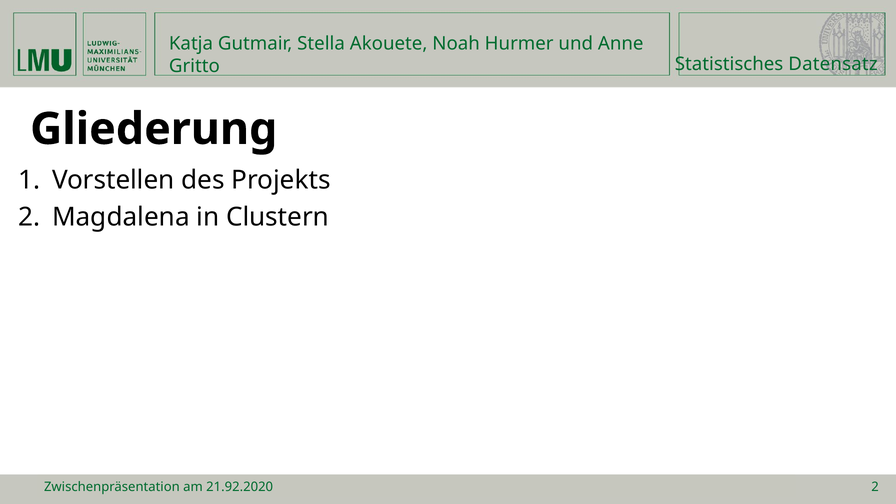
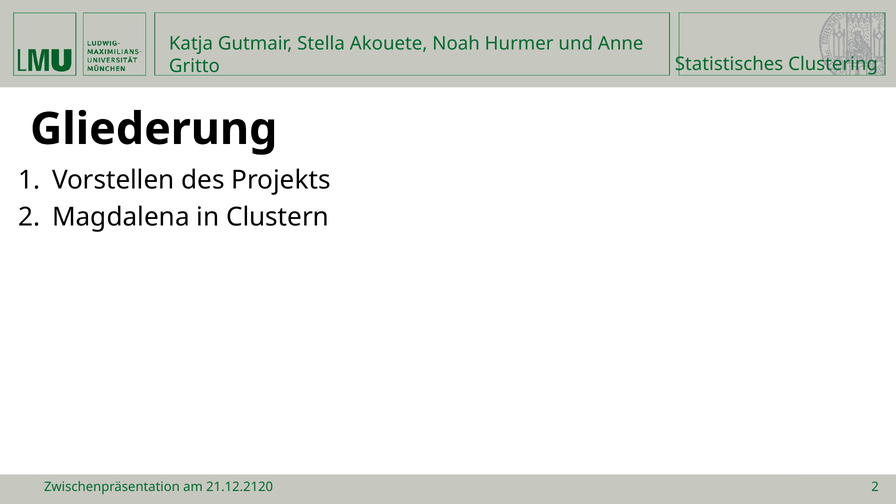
Datensatz: Datensatz -> Clustering (833, 64)
21.92.2020: 21.92.2020 -> 21.12.2120 (240, 487)
